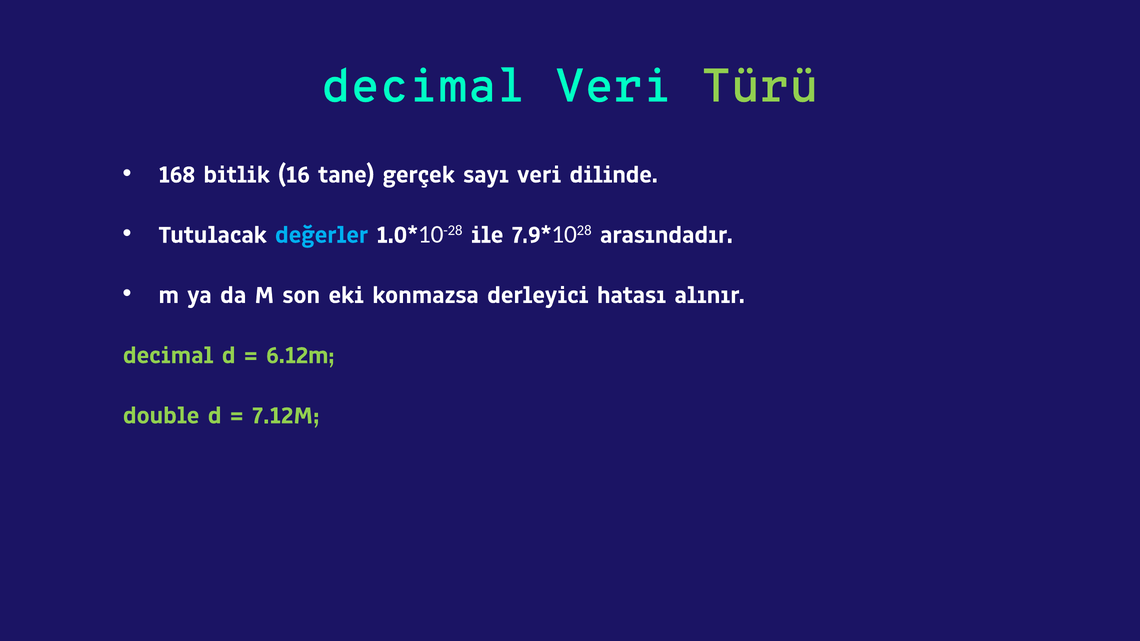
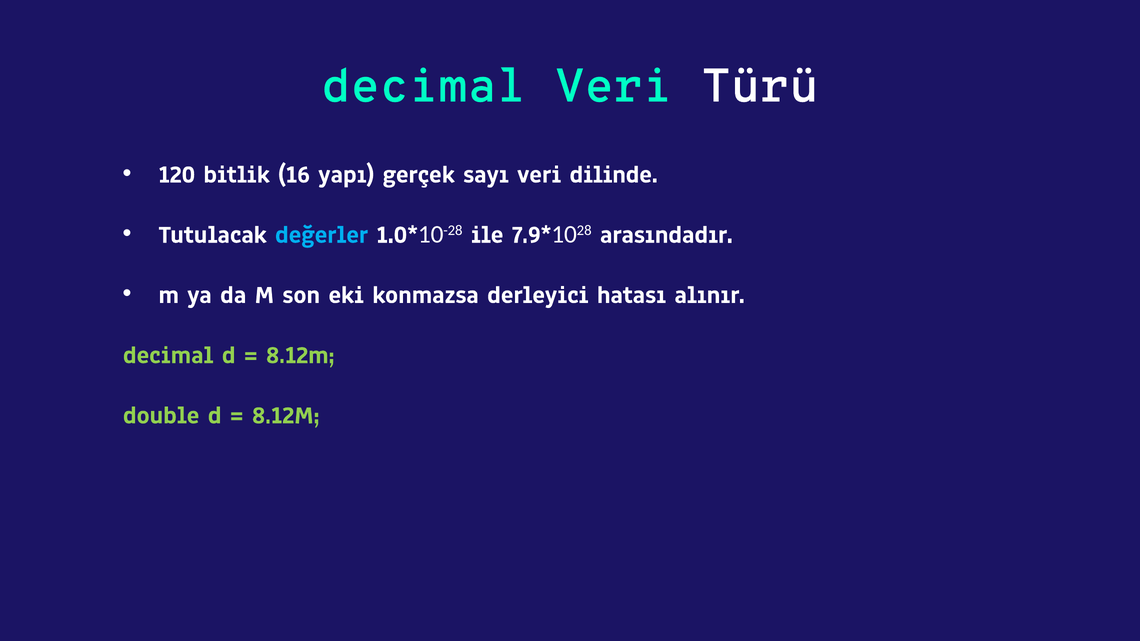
Türü colour: light green -> white (760, 86)
168: 168 -> 120 (177, 174)
tane: tane -> yapı (346, 174)
6.12m: 6.12m -> 8.12m (300, 355)
7.12M: 7.12M -> 8.12M (286, 415)
